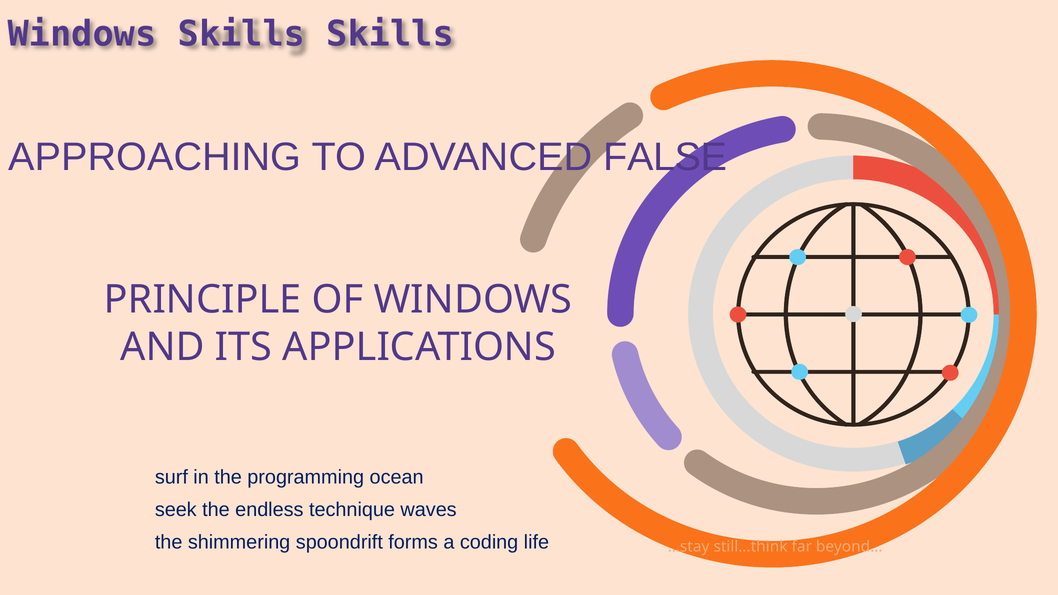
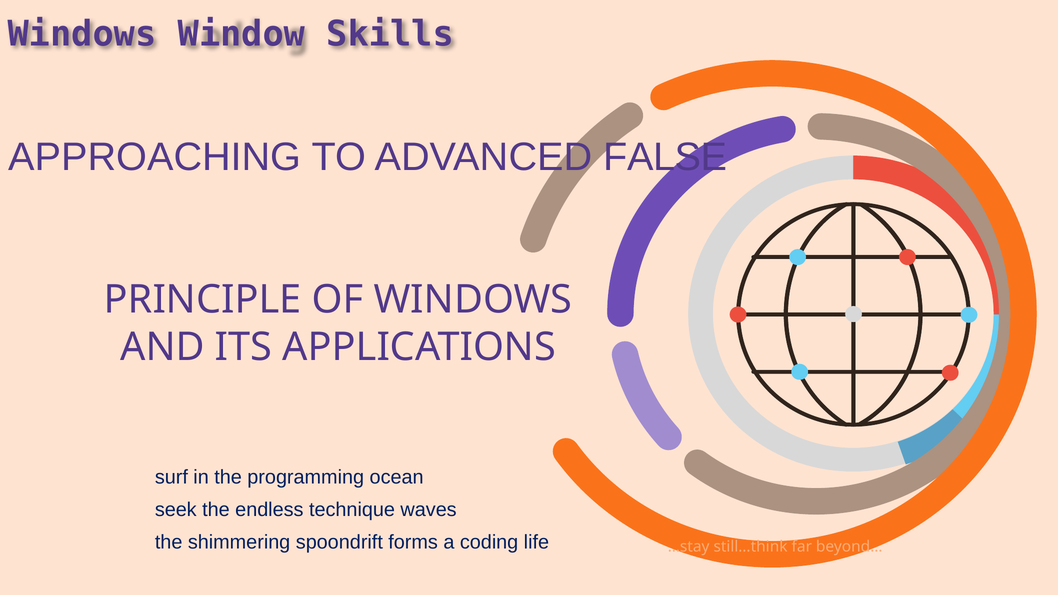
Windows Skills: Skills -> Window (241, 34)
